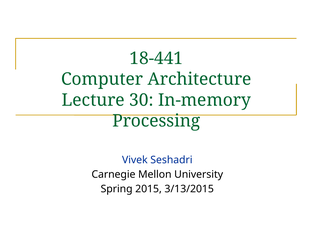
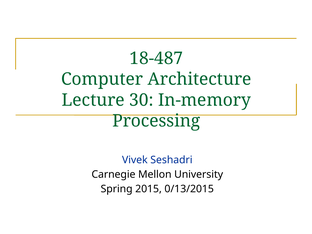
18-441: 18-441 -> 18-487 (156, 58)
3/13/2015: 3/13/2015 -> 0/13/2015 (189, 189)
